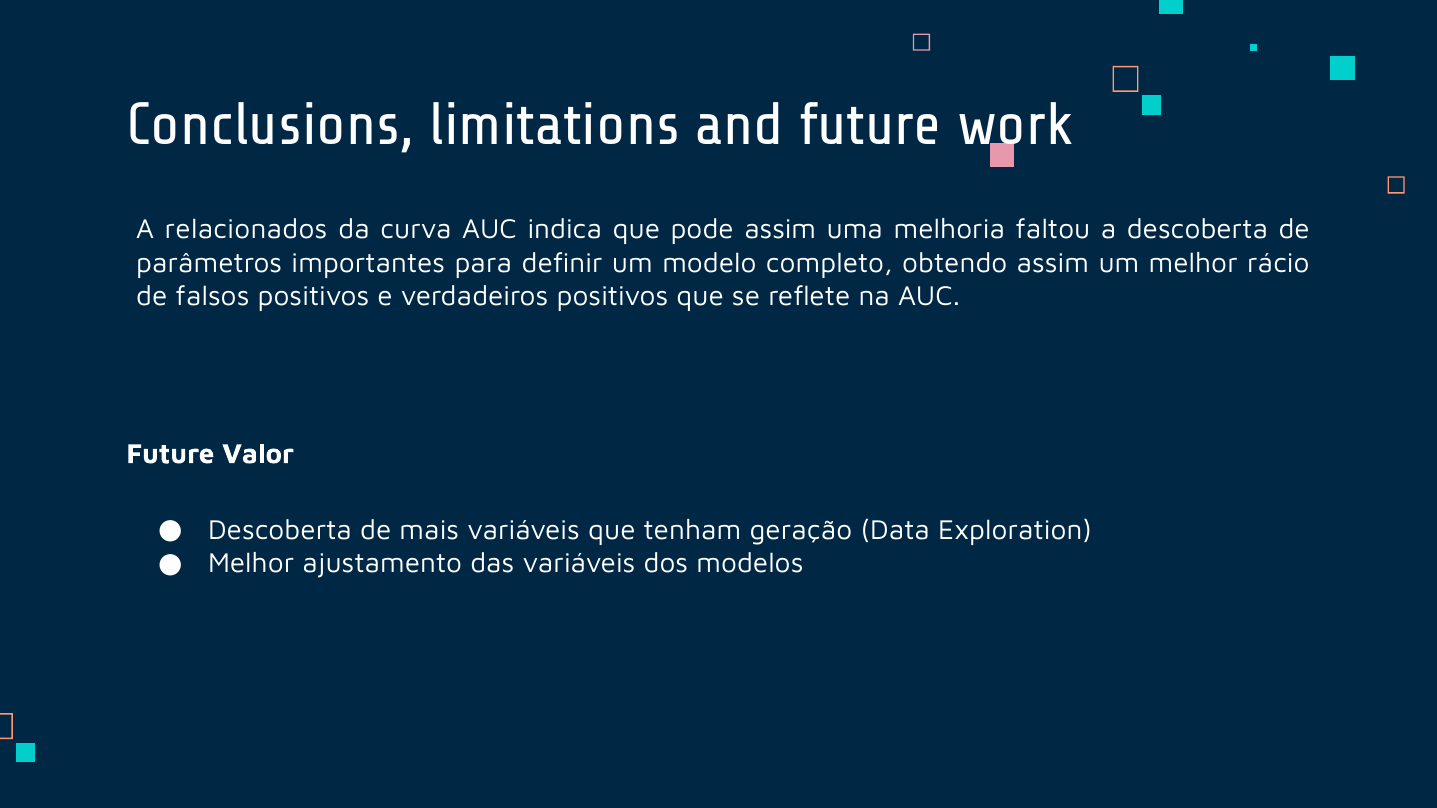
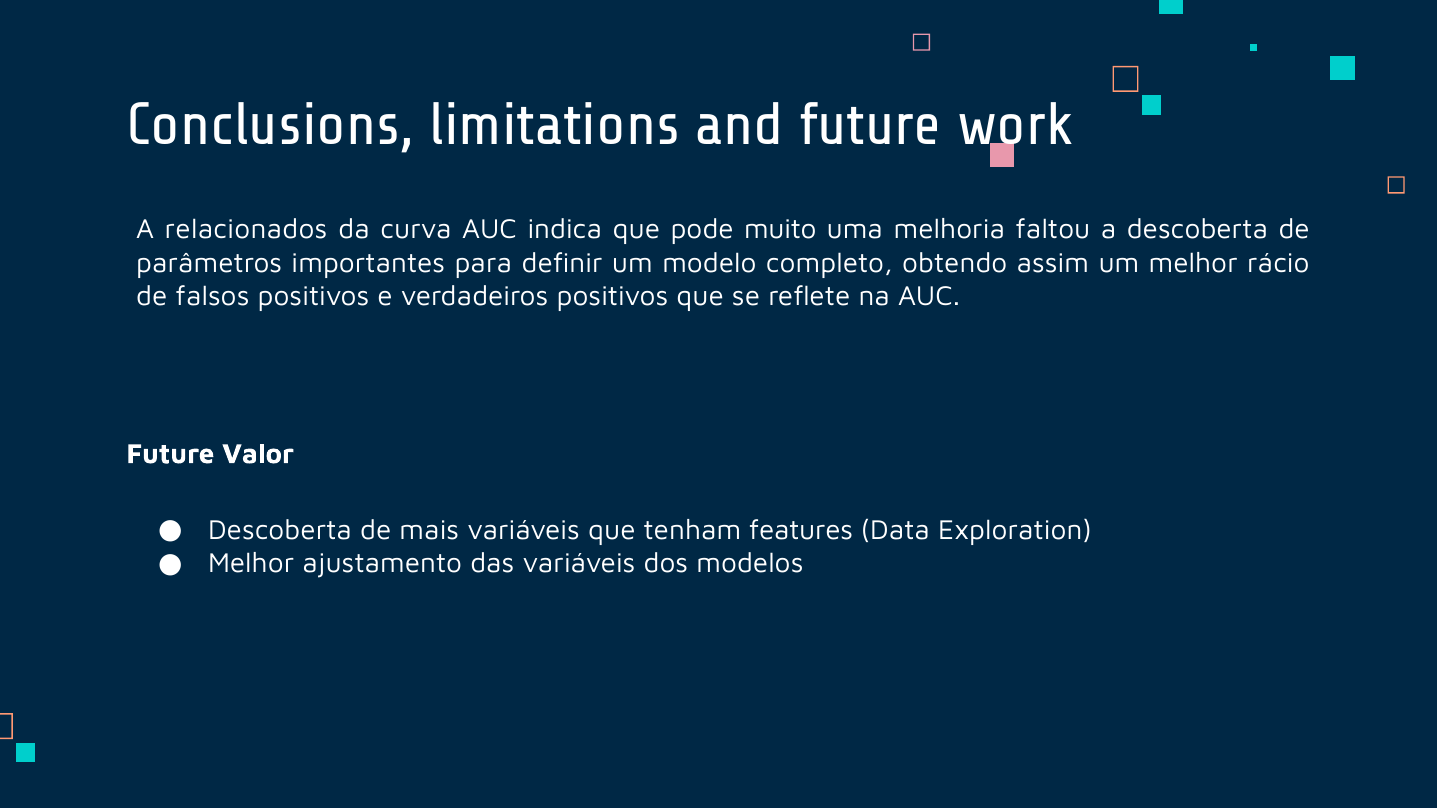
pode assim: assim -> muito (780, 229)
geração: geração -> features (801, 530)
